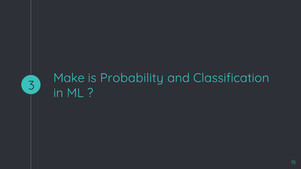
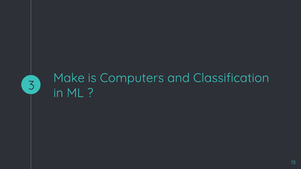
Probability: Probability -> Computers (132, 78)
